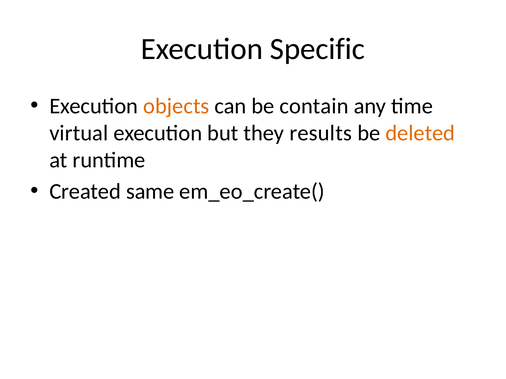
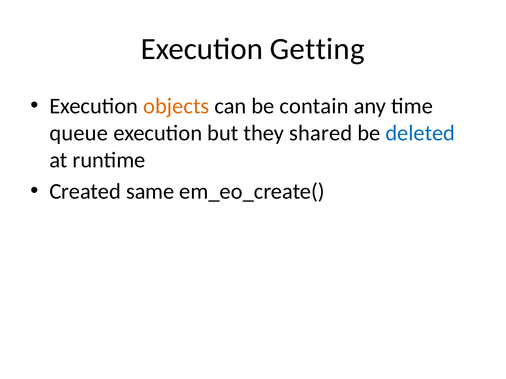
Specific: Specific -> Getting (317, 49)
virtual: virtual -> queue (79, 133)
results: results -> shared (321, 133)
deleted colour: orange -> blue (420, 133)
